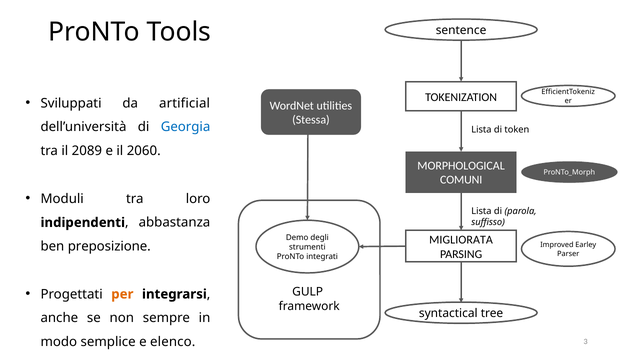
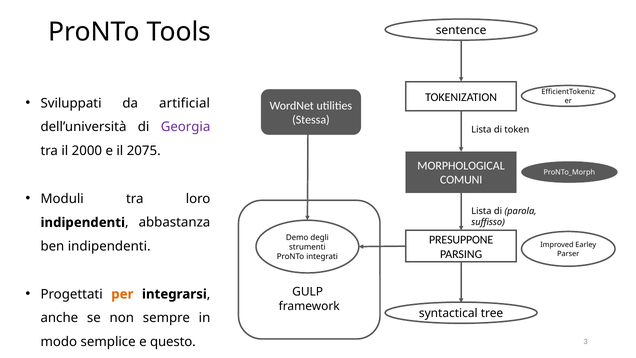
Georgia colour: blue -> purple (186, 127)
2089: 2089 -> 2000 (87, 151)
2060: 2060 -> 2075 (144, 151)
MIGLIORATA: MIGLIORATA -> PRESUPPONE (461, 240)
ben preposizione: preposizione -> indipendenti (109, 246)
elenco: elenco -> questo (173, 342)
